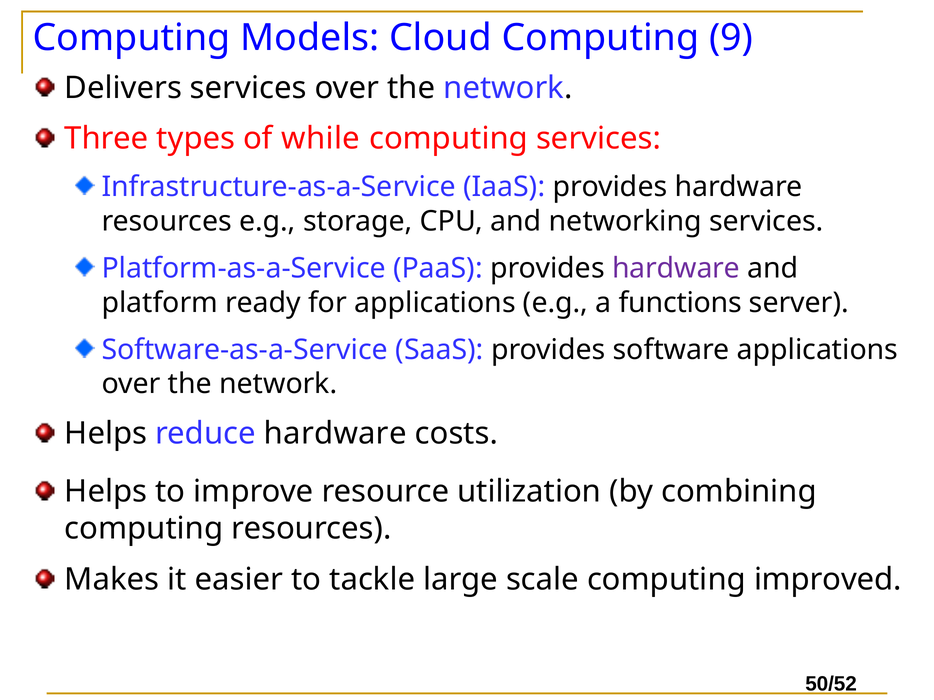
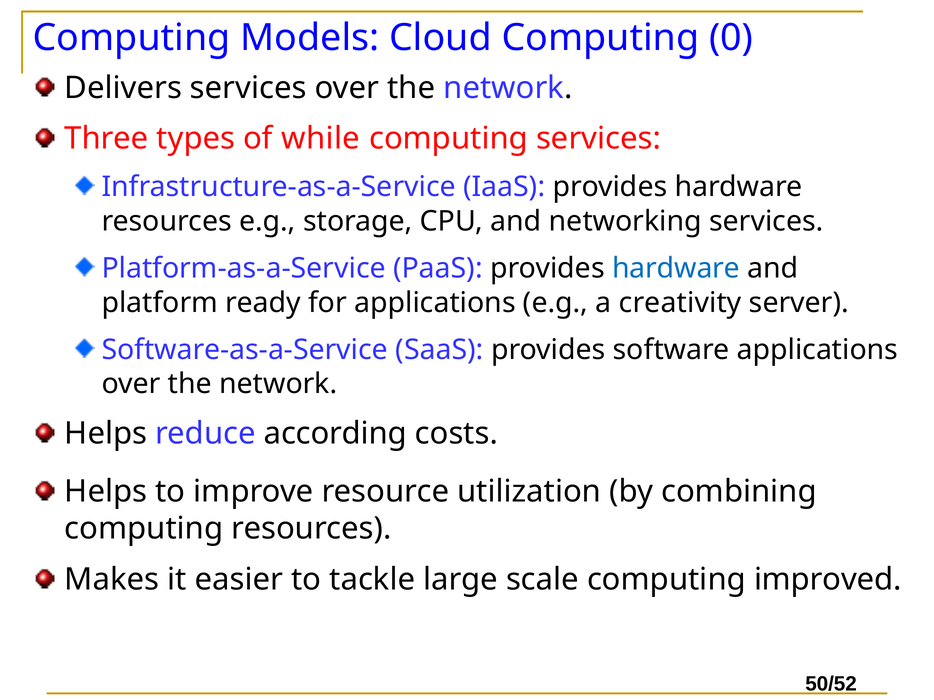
9: 9 -> 0 (731, 38)
hardware colour: purple -> blue (676, 269)
functions: functions -> creativity (680, 303)
reduce hardware: hardware -> according (335, 434)
